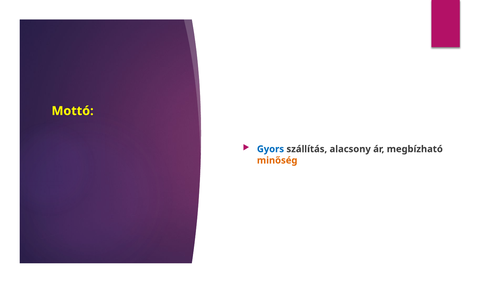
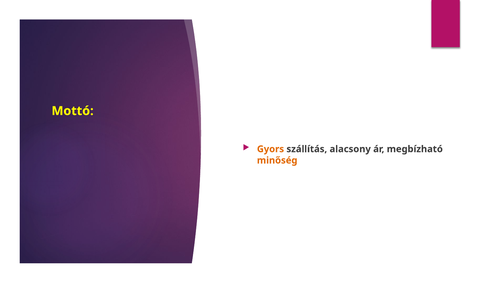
Gyors colour: blue -> orange (270, 149)
